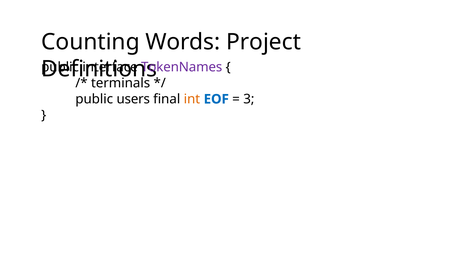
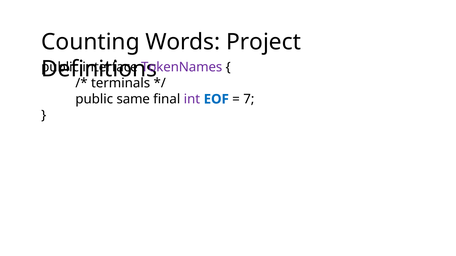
users: users -> same (133, 99)
int colour: orange -> purple (192, 99)
3: 3 -> 7 (249, 99)
